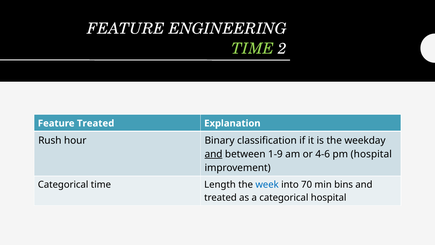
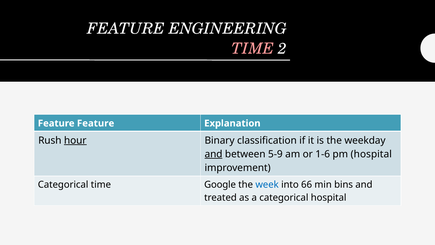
TIME colour: light green -> pink (253, 49)
Feature Treated: Treated -> Feature (96, 123)
hour underline: none -> present (75, 140)
1-9: 1-9 -> 5-9 (275, 154)
4-6: 4-6 -> 1-6 (323, 154)
Length: Length -> Google (220, 185)
70: 70 -> 66 (307, 185)
